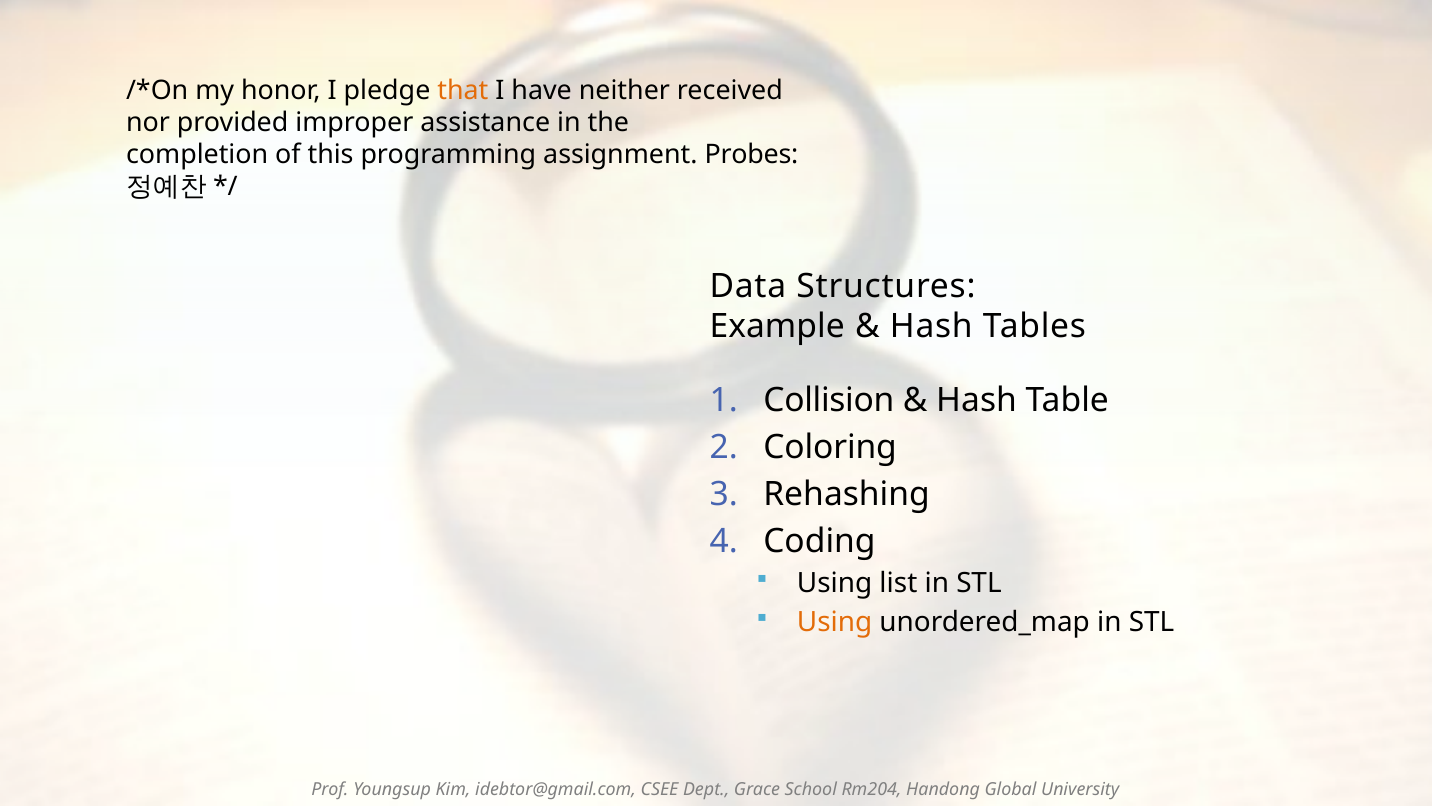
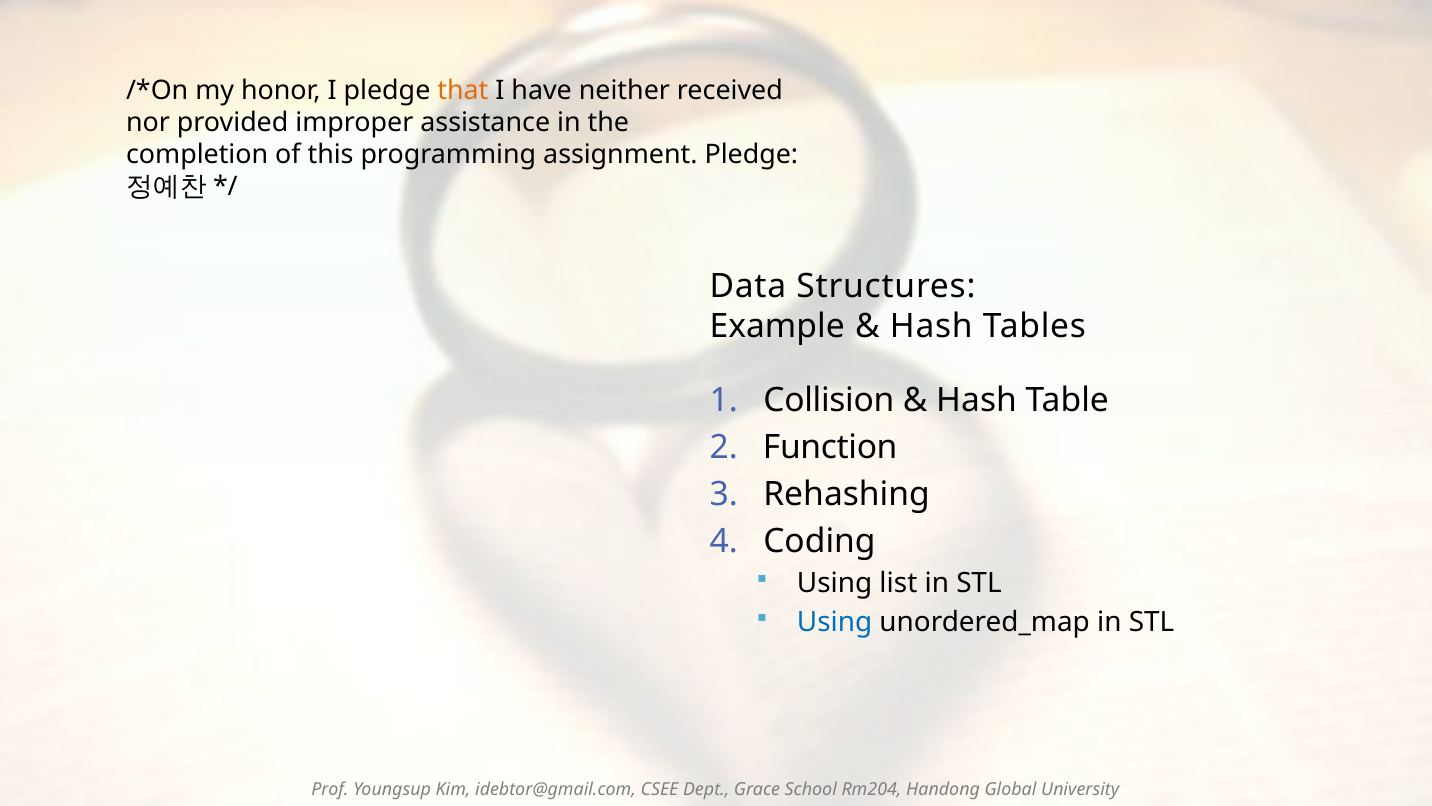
assignment Probes: Probes -> Pledge (751, 155)
Coloring: Coloring -> Function (830, 447)
Using colour: orange -> blue (835, 622)
